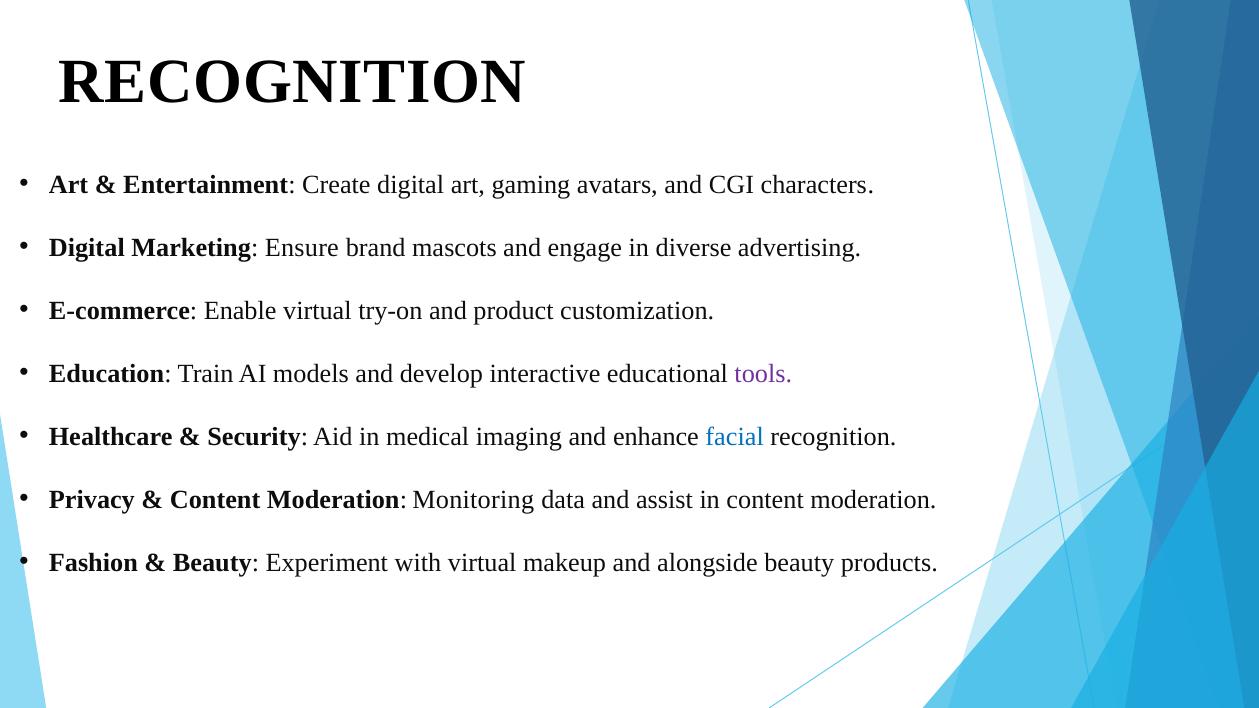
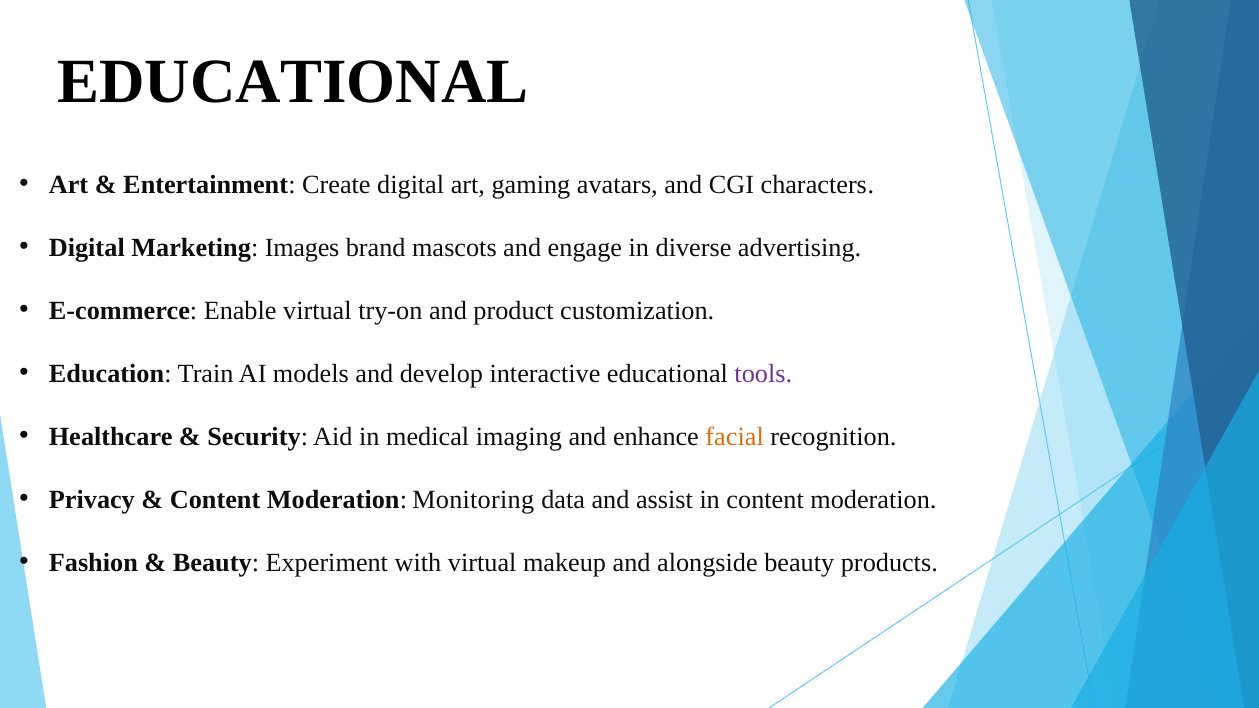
RECOGNITION: RECOGNITION -> EDUCATIONAL (293, 82)
Ensure: Ensure -> Images (302, 248)
facial colour: blue -> orange (735, 437)
